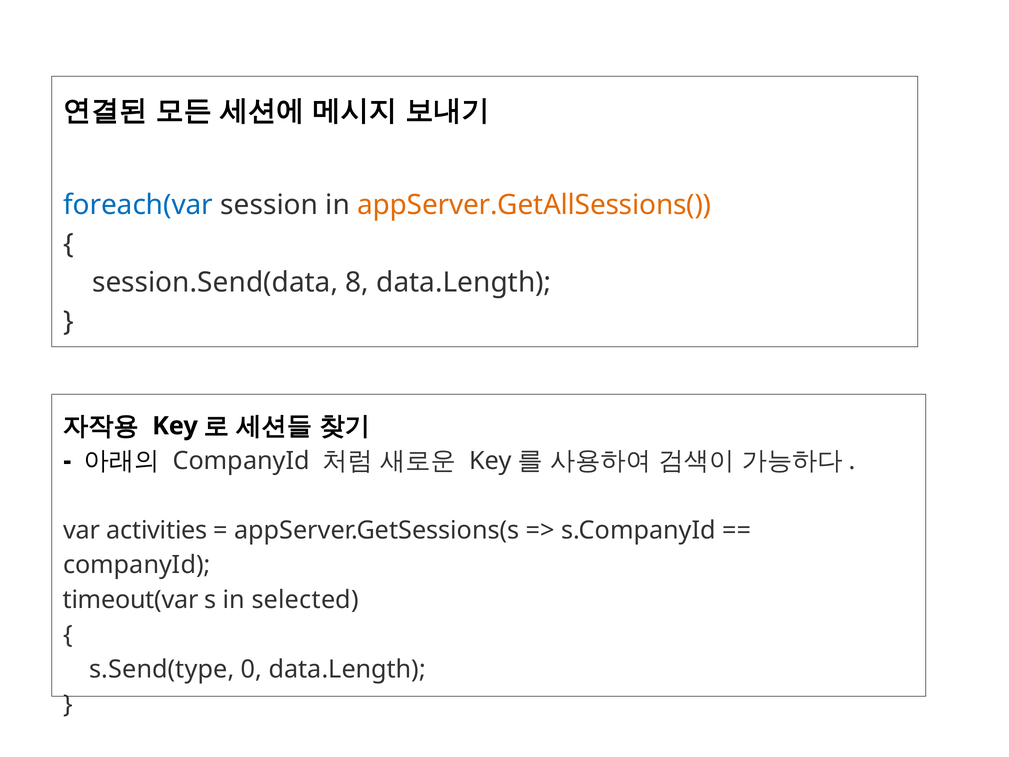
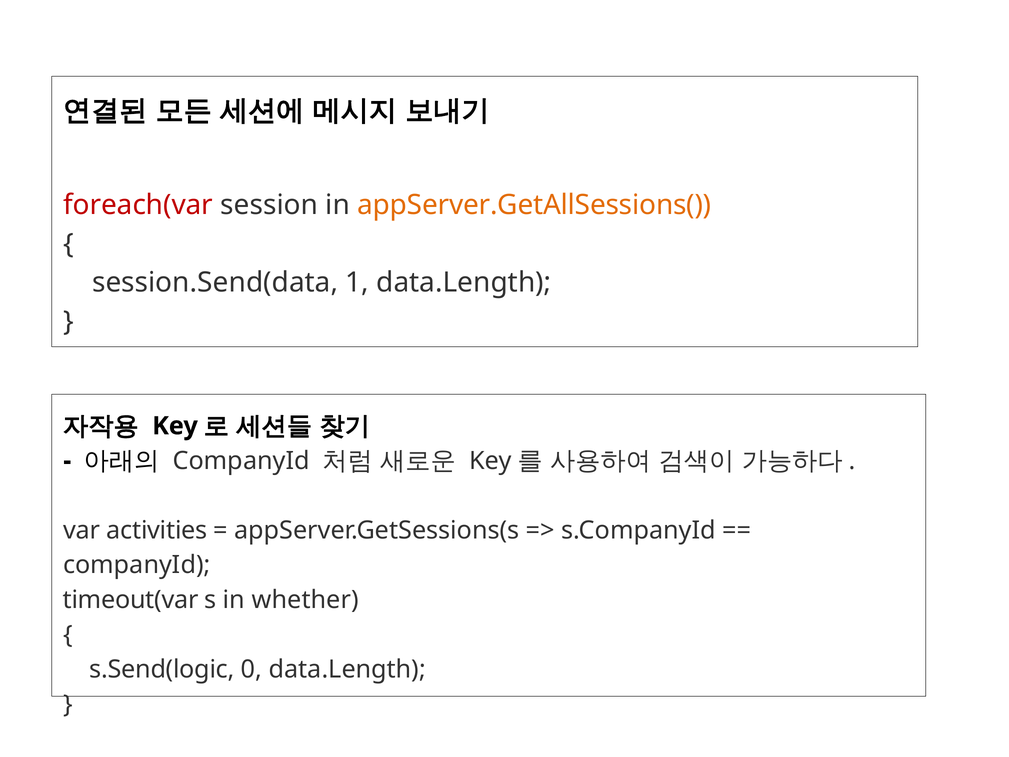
foreach(var colour: blue -> red (138, 205)
8: 8 -> 1 (357, 282)
selected: selected -> whether (305, 600)
s.Send(type: s.Send(type -> s.Send(logic (162, 669)
